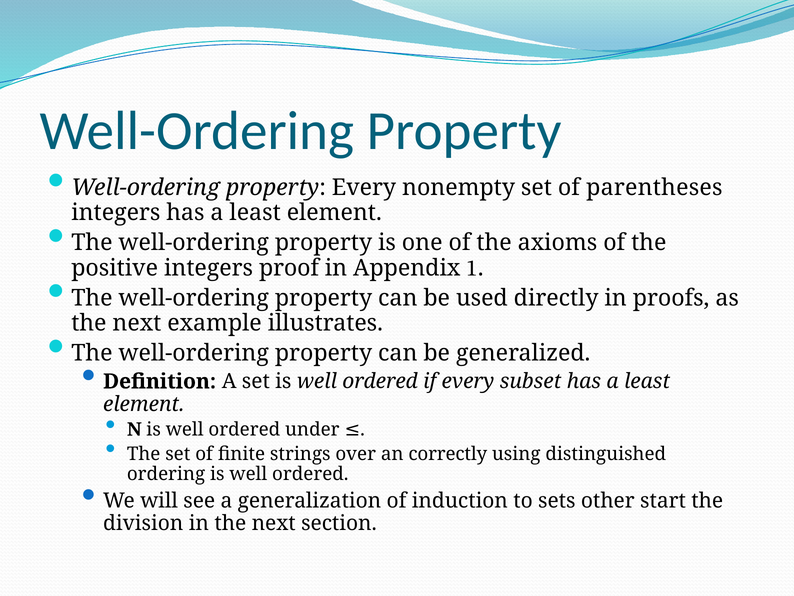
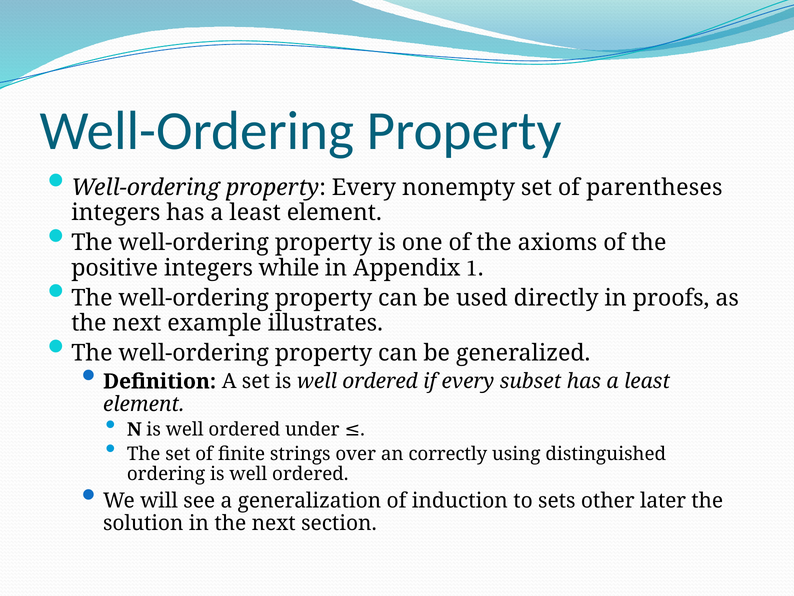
proof: proof -> while (289, 268)
start: start -> later (663, 500)
division: division -> solution (143, 523)
